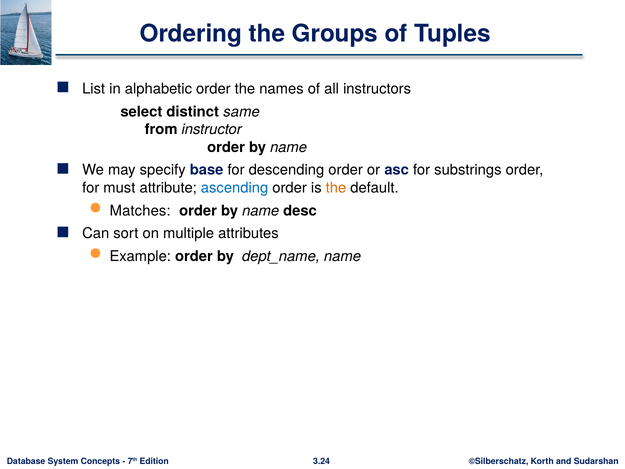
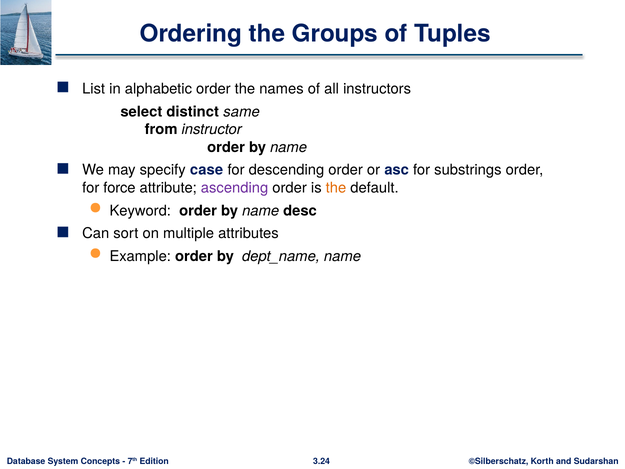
base: base -> case (207, 170)
must: must -> force (119, 188)
ascending colour: blue -> purple (235, 188)
Matches: Matches -> Keyword (140, 211)
